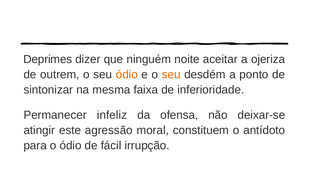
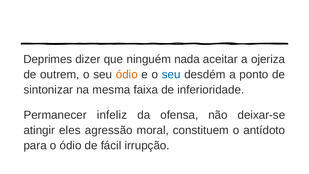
noite: noite -> nada (187, 59)
seu colour: orange -> blue (171, 74)
este: este -> eles (70, 130)
